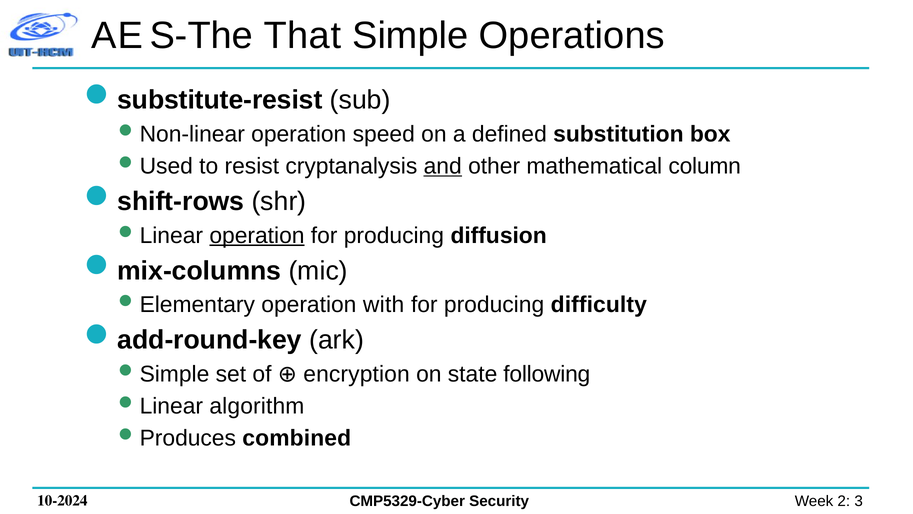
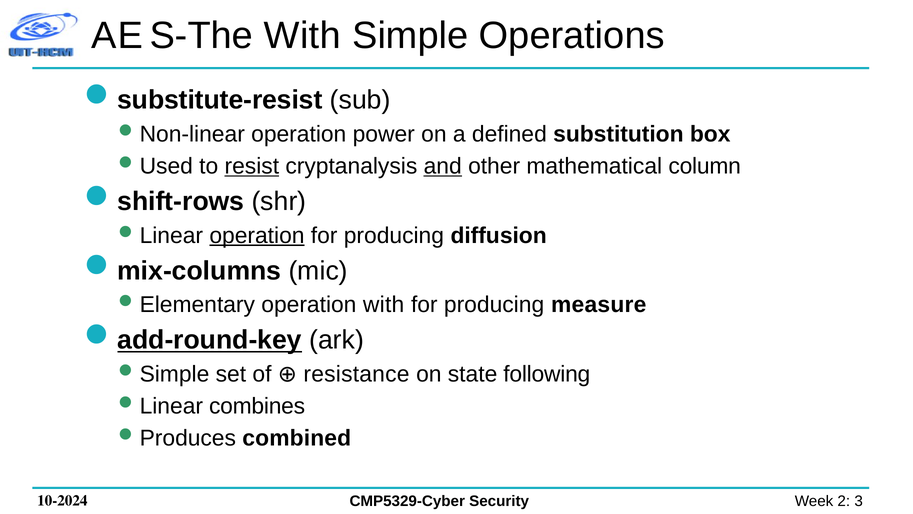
S-The That: That -> With (302, 36)
speed: speed -> power (384, 134)
resist underline: none -> present (252, 166)
difficulty: difficulty -> measure (599, 305)
add-round-key underline: none -> present (210, 340)
encryption: encryption -> resistance (356, 374)
algorithm: algorithm -> combines (257, 406)
